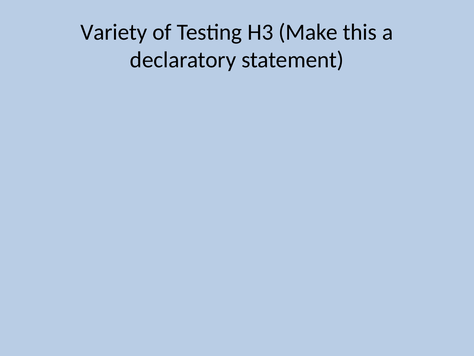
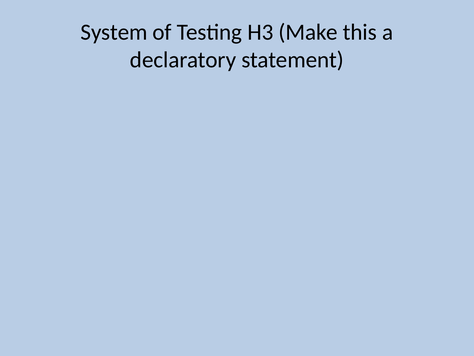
Variety: Variety -> System (114, 32)
